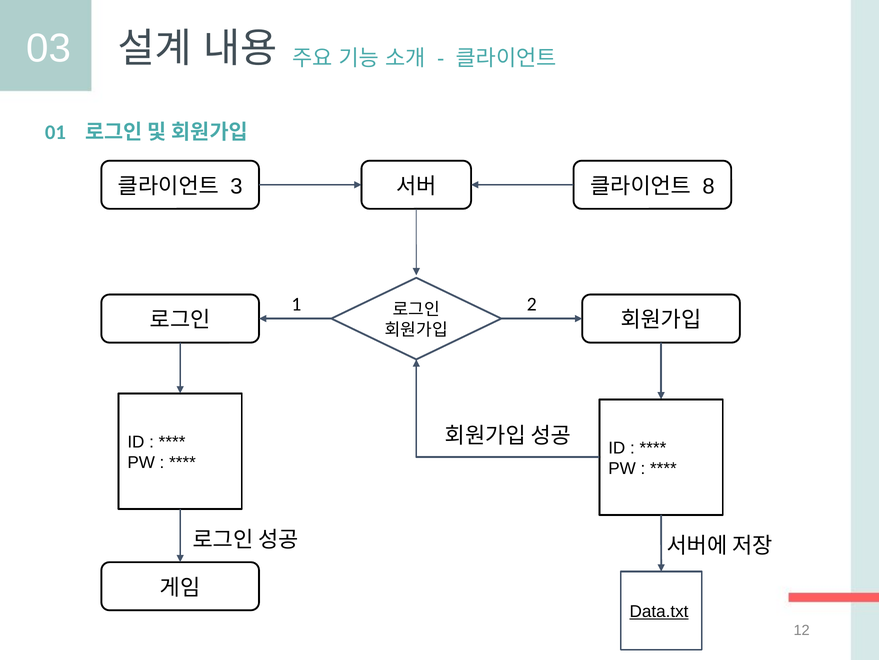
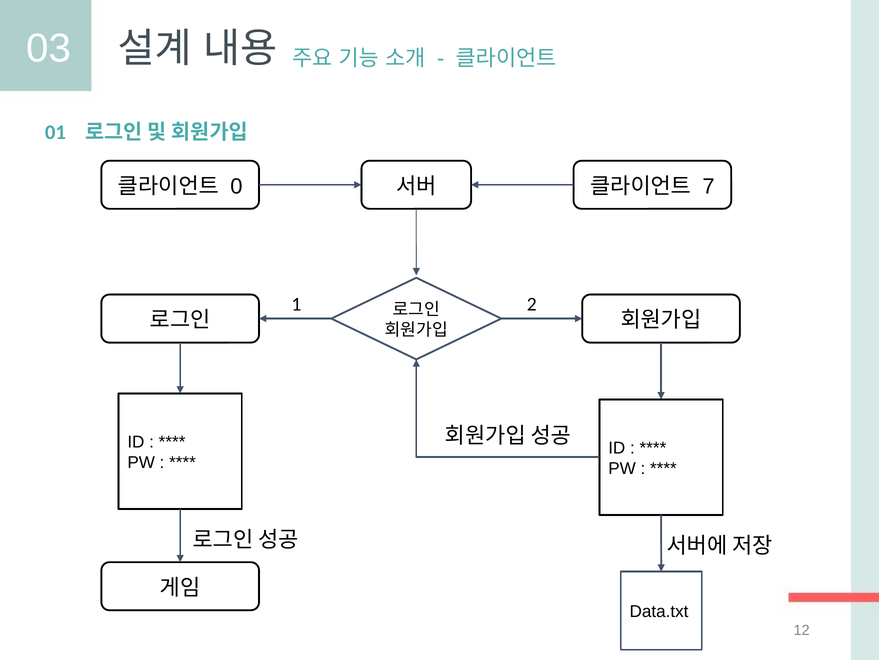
3: 3 -> 0 (236, 186)
8: 8 -> 7 (709, 186)
Data.txt underline: present -> none (659, 611)
